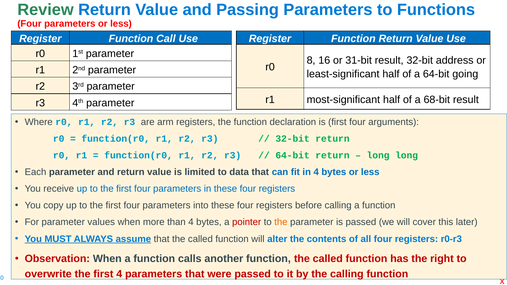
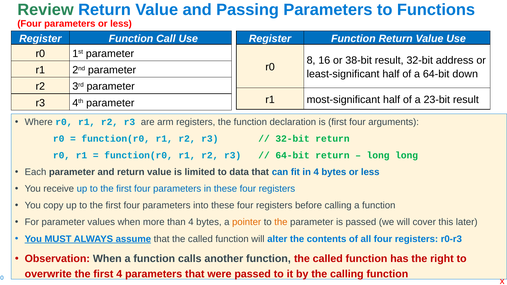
31-bit: 31-bit -> 38-bit (359, 60)
going: going -> down (465, 74)
68-bit: 68-bit -> 23-bit (437, 100)
pointer colour: red -> orange (247, 222)
